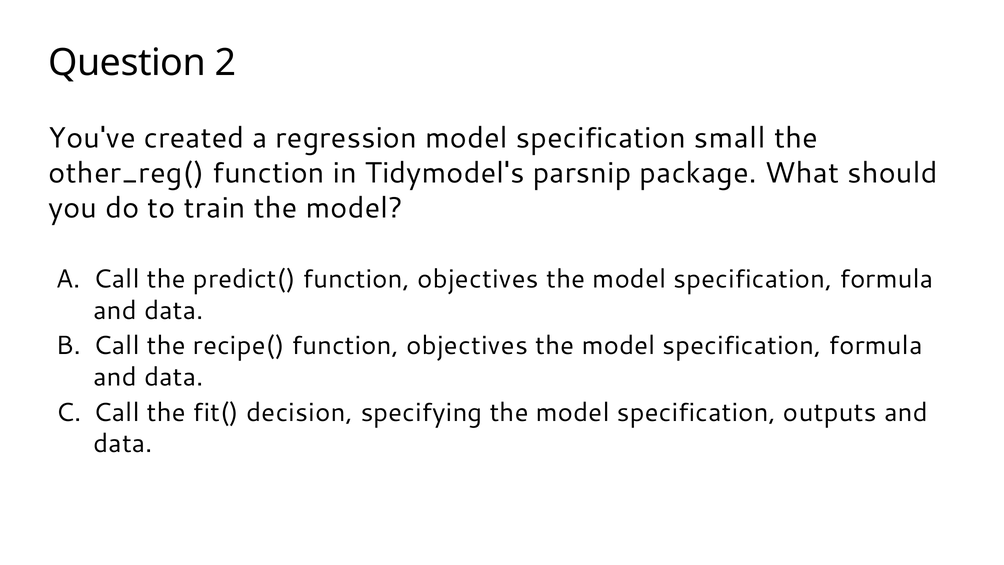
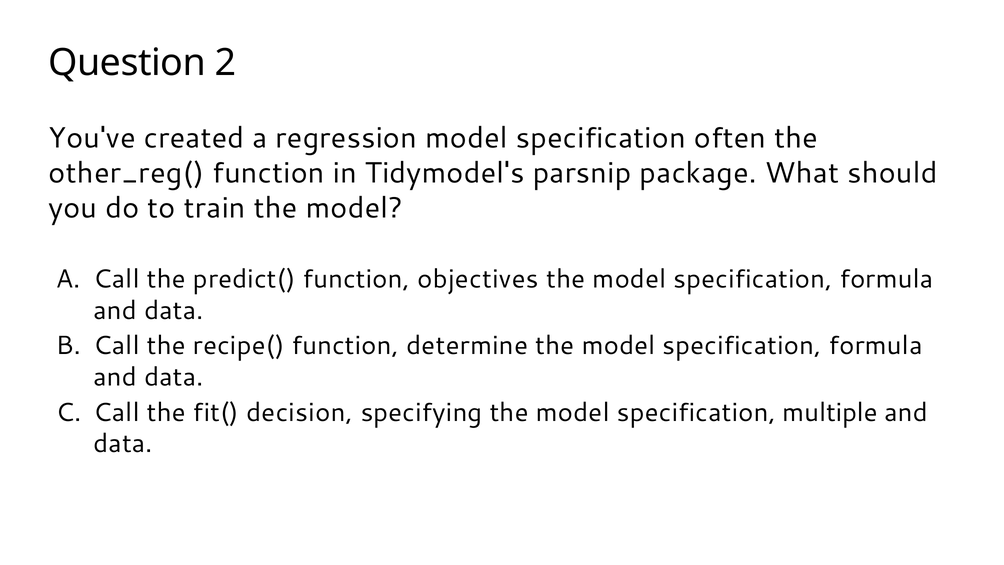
small: small -> often (730, 138)
recipe( function objectives: objectives -> determine (467, 346)
outputs: outputs -> multiple (830, 412)
